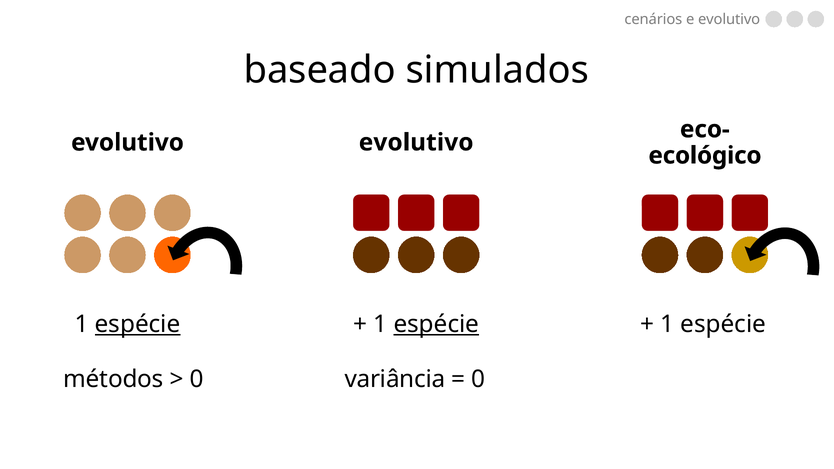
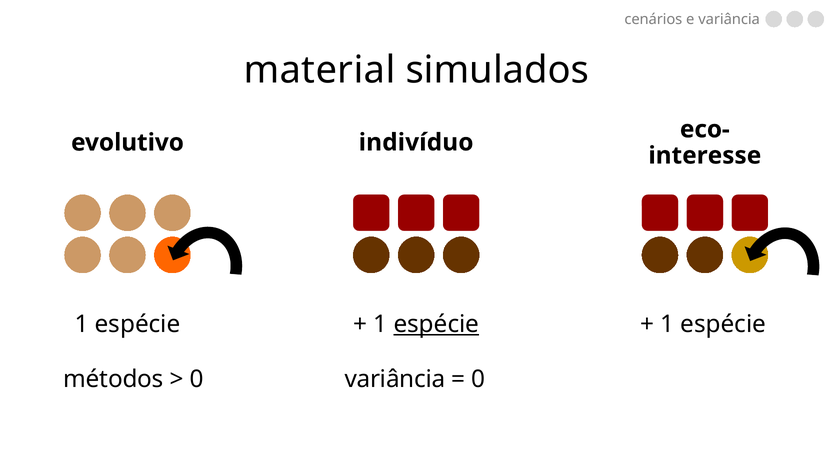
e evolutivo: evolutivo -> variância (729, 20)
baseado: baseado -> material (320, 70)
evolutivo: evolutivo -> indivíduo (416, 142)
ecológico: ecológico -> interesse (705, 156)
espécie underline: present -> none (138, 324)
